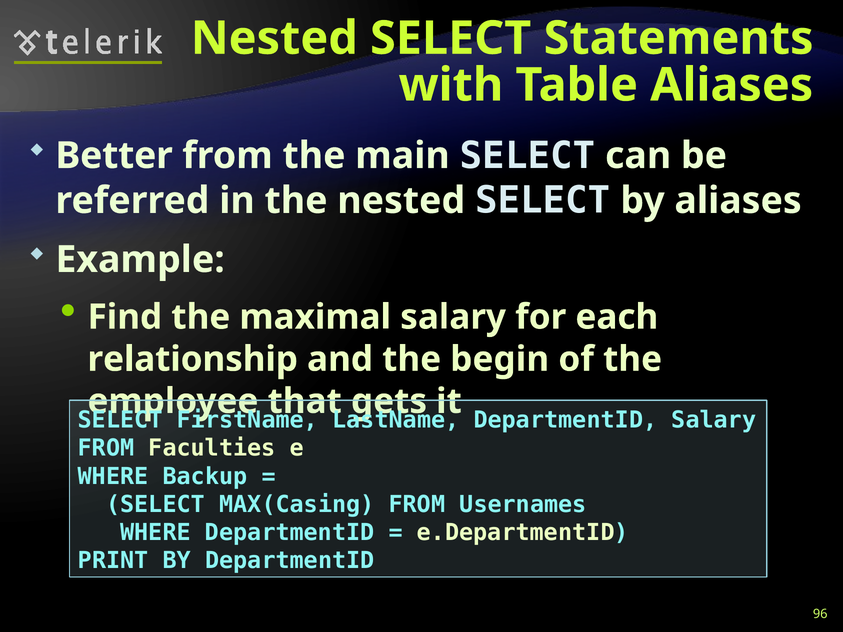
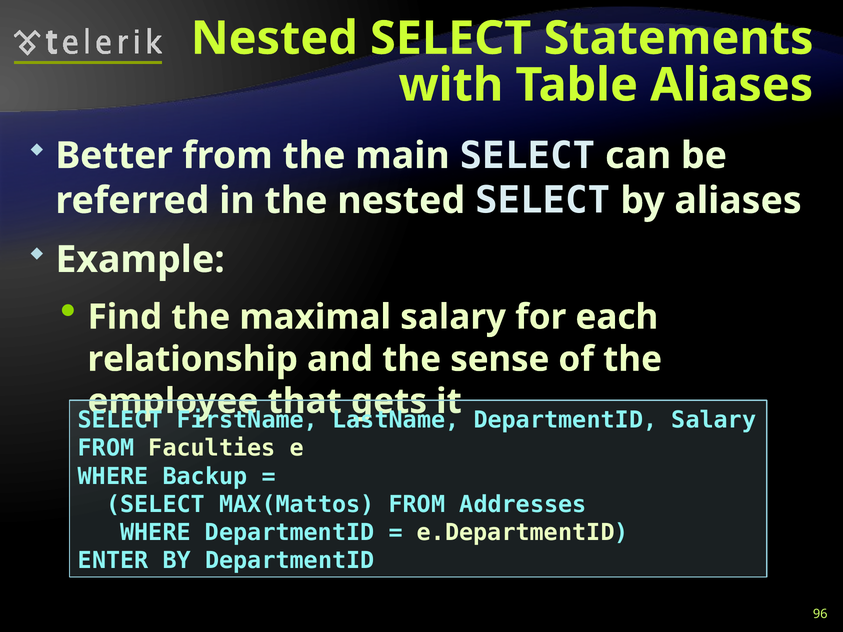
begin: begin -> sense (500, 359)
MAX(Casing: MAX(Casing -> MAX(Mattos (297, 505)
Usernames: Usernames -> Addresses (523, 505)
PRINT: PRINT -> ENTER (113, 561)
